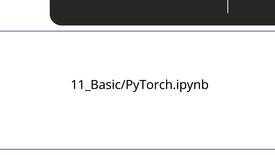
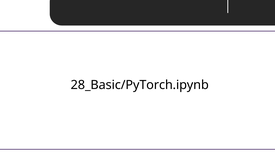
11_Basic/PyTorch.ipynb: 11_Basic/PyTorch.ipynb -> 28_Basic/PyTorch.ipynb (140, 85)
